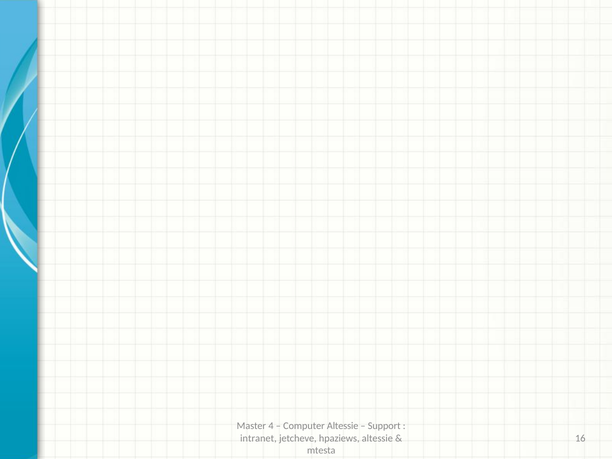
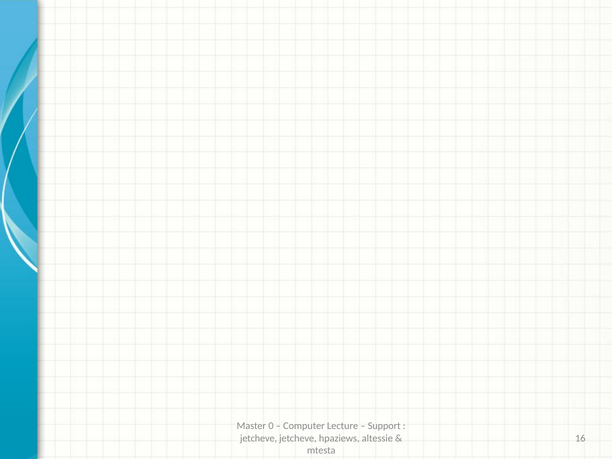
4: 4 -> 0 (271, 426)
Computer Altessie: Altessie -> Lecture (343, 426)
intranet: intranet -> jetcheve (259, 438)
